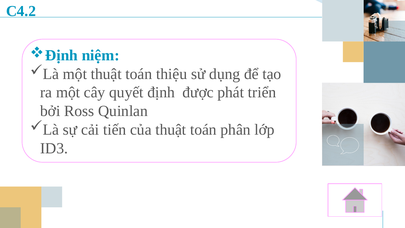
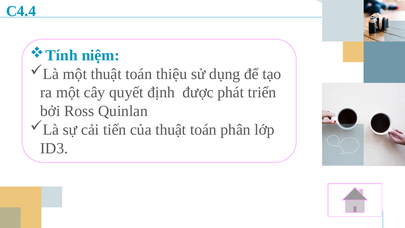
C4.2: C4.2 -> C4.4 (21, 11)
Định: Định -> Tính (61, 55)
